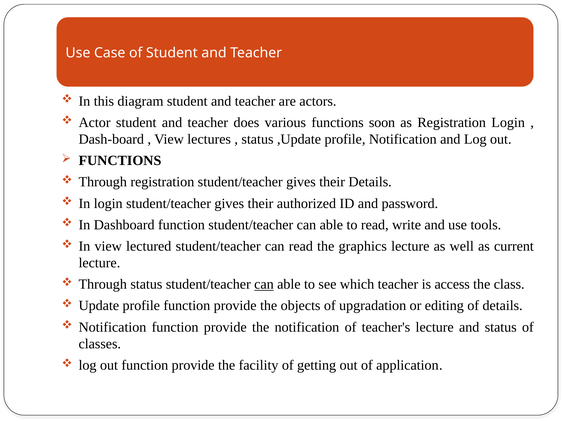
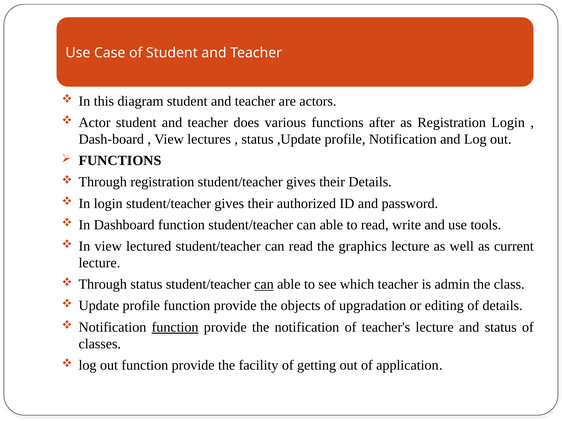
soon: soon -> after (382, 123)
access: access -> admin (452, 285)
function underline: none -> present (175, 327)
